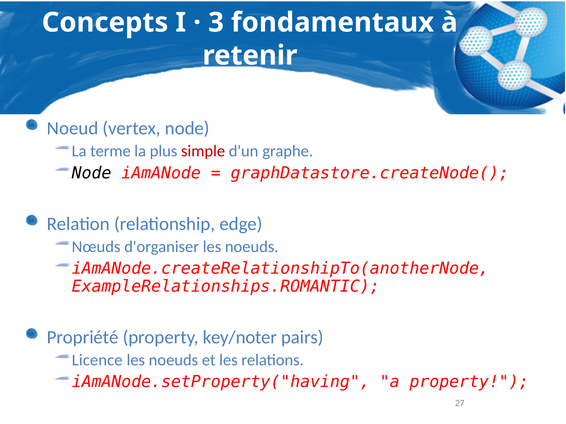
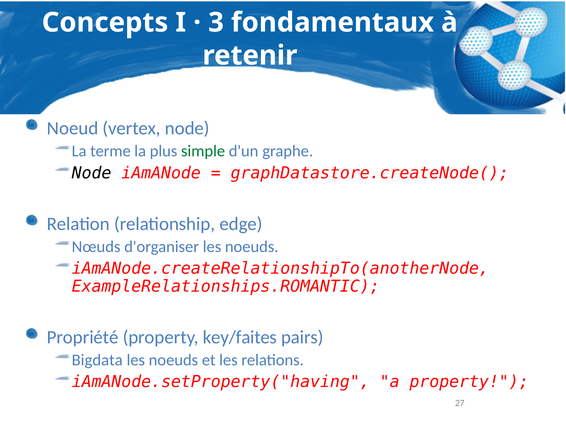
simple colour: red -> green (203, 151)
key/noter: key/noter -> key/faites (240, 338)
Licence: Licence -> Bigdata (97, 360)
